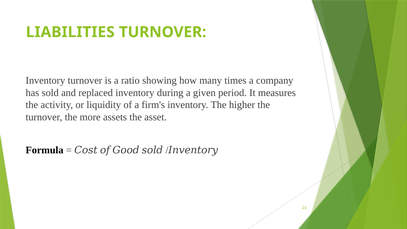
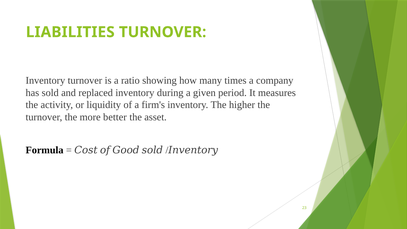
assets: assets -> better (115, 117)
